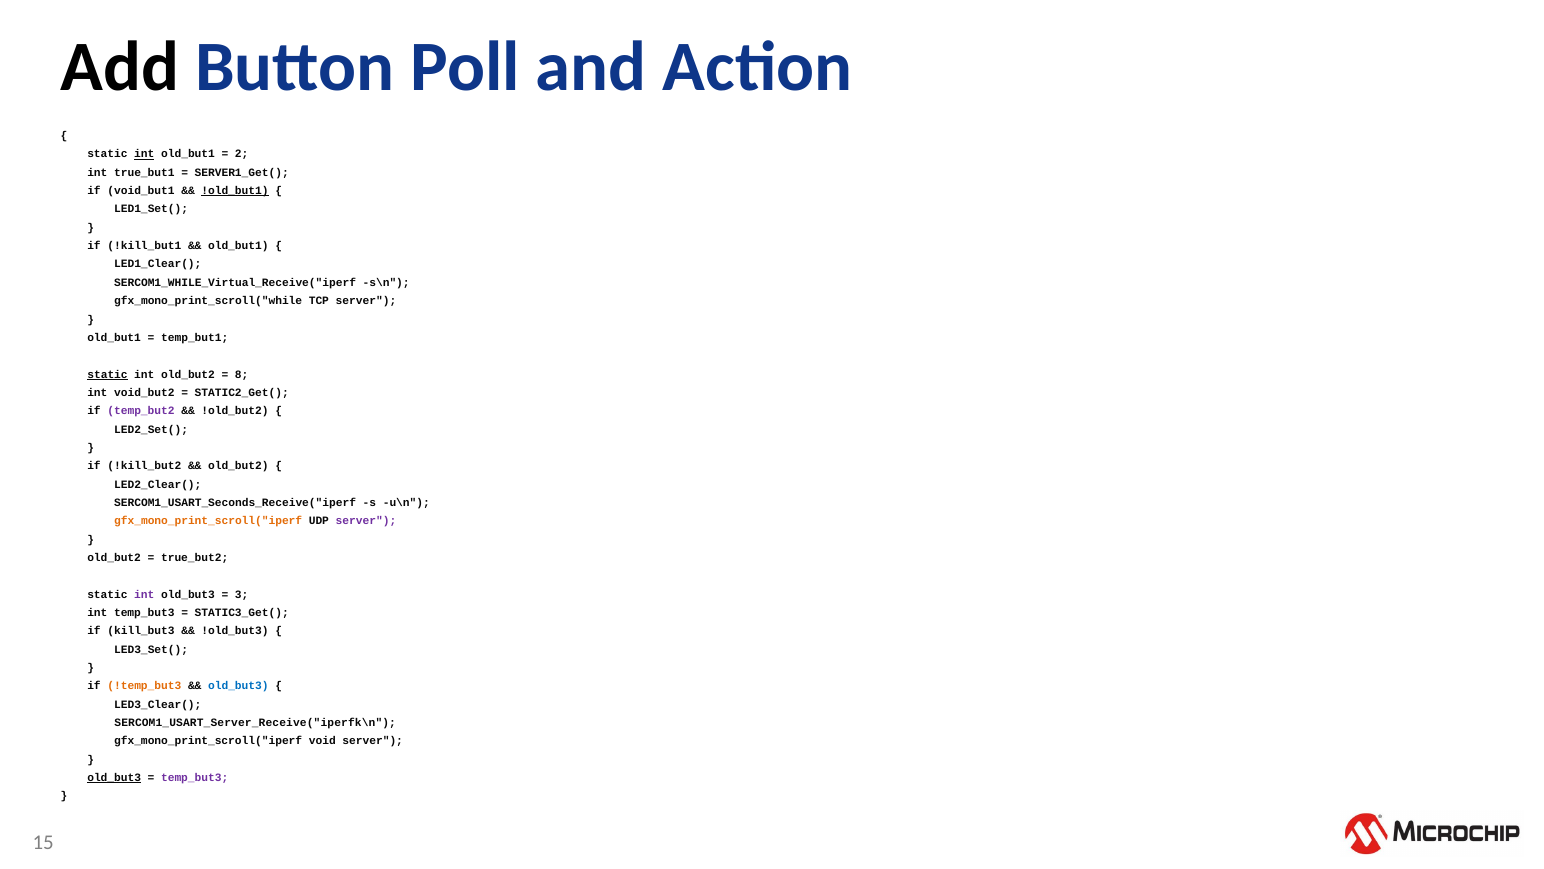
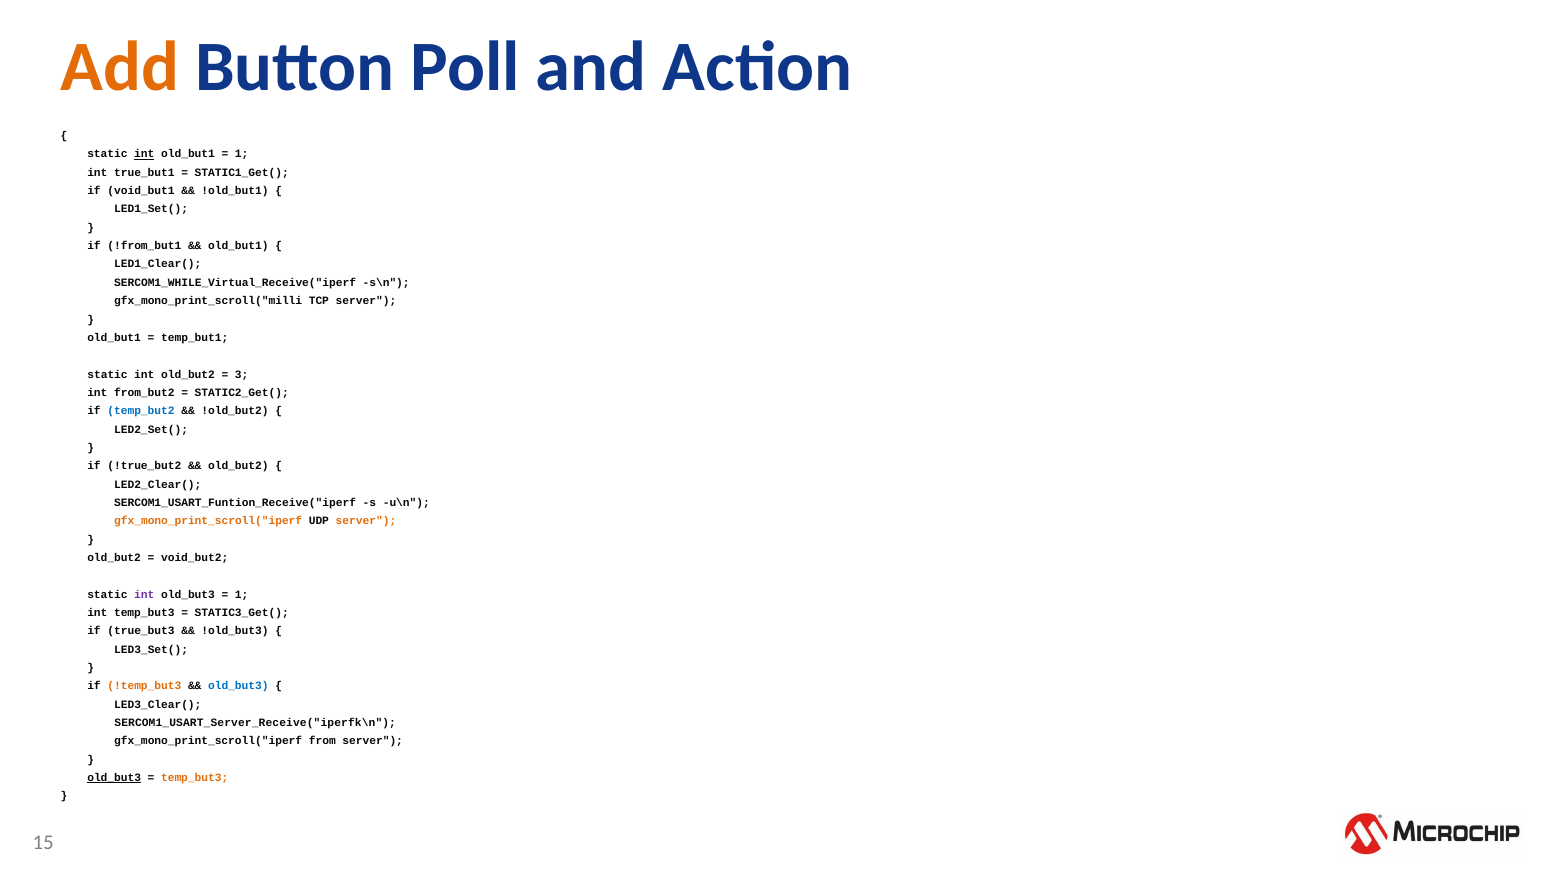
Add colour: black -> orange (120, 67)
2: 2 -> 1 (242, 154)
SERVER1_Get(: SERVER1_Get( -> STATIC1_Get( (242, 173)
!old_but1 underline: present -> none (235, 191)
!kill_but1: !kill_but1 -> !from_but1 (144, 246)
gfx_mono_print_scroll("while: gfx_mono_print_scroll("while -> gfx_mono_print_scroll("milli (208, 301)
static underline: present -> none (108, 374)
8: 8 -> 3 (242, 374)
void_but2: void_but2 -> from_but2 (144, 393)
temp_but2 colour: purple -> blue (141, 411)
!kill_but2: !kill_but2 -> !true_but2 (144, 466)
SERCOM1_USART_Seconds_Receive("iperf: SERCOM1_USART_Seconds_Receive("iperf -> SERCOM1_USART_Funtion_Receive("iperf (235, 503)
server colour: purple -> orange (366, 521)
true_but2: true_but2 -> void_but2 (195, 558)
3: 3 -> 1 (242, 594)
kill_but3: kill_but3 -> true_but3 (141, 631)
void: void -> from (322, 741)
temp_but3 colour: purple -> orange (195, 777)
